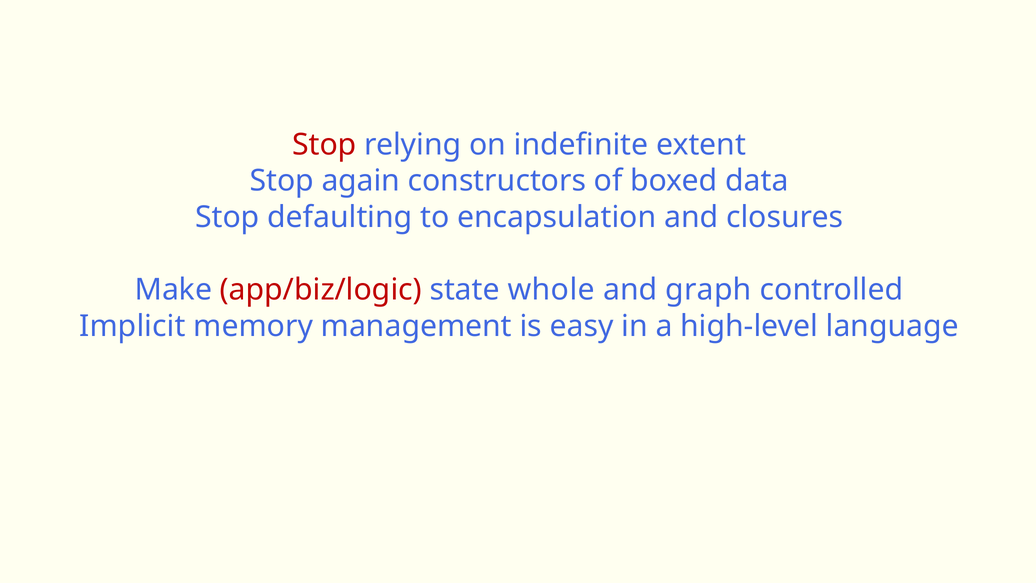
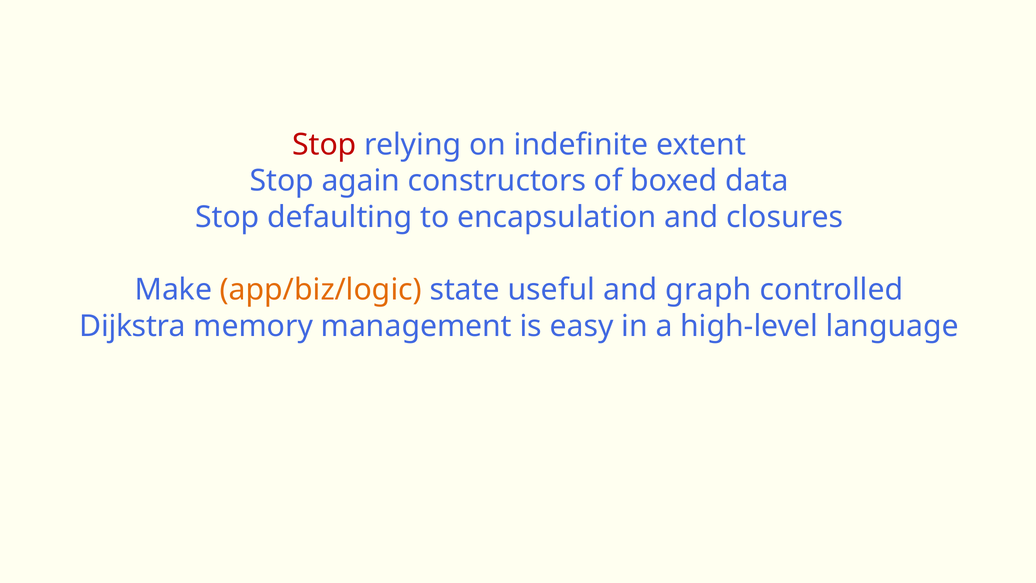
app/biz/logic colour: red -> orange (321, 290)
whole: whole -> useful (551, 290)
Implicit: Implicit -> Dijkstra (133, 326)
